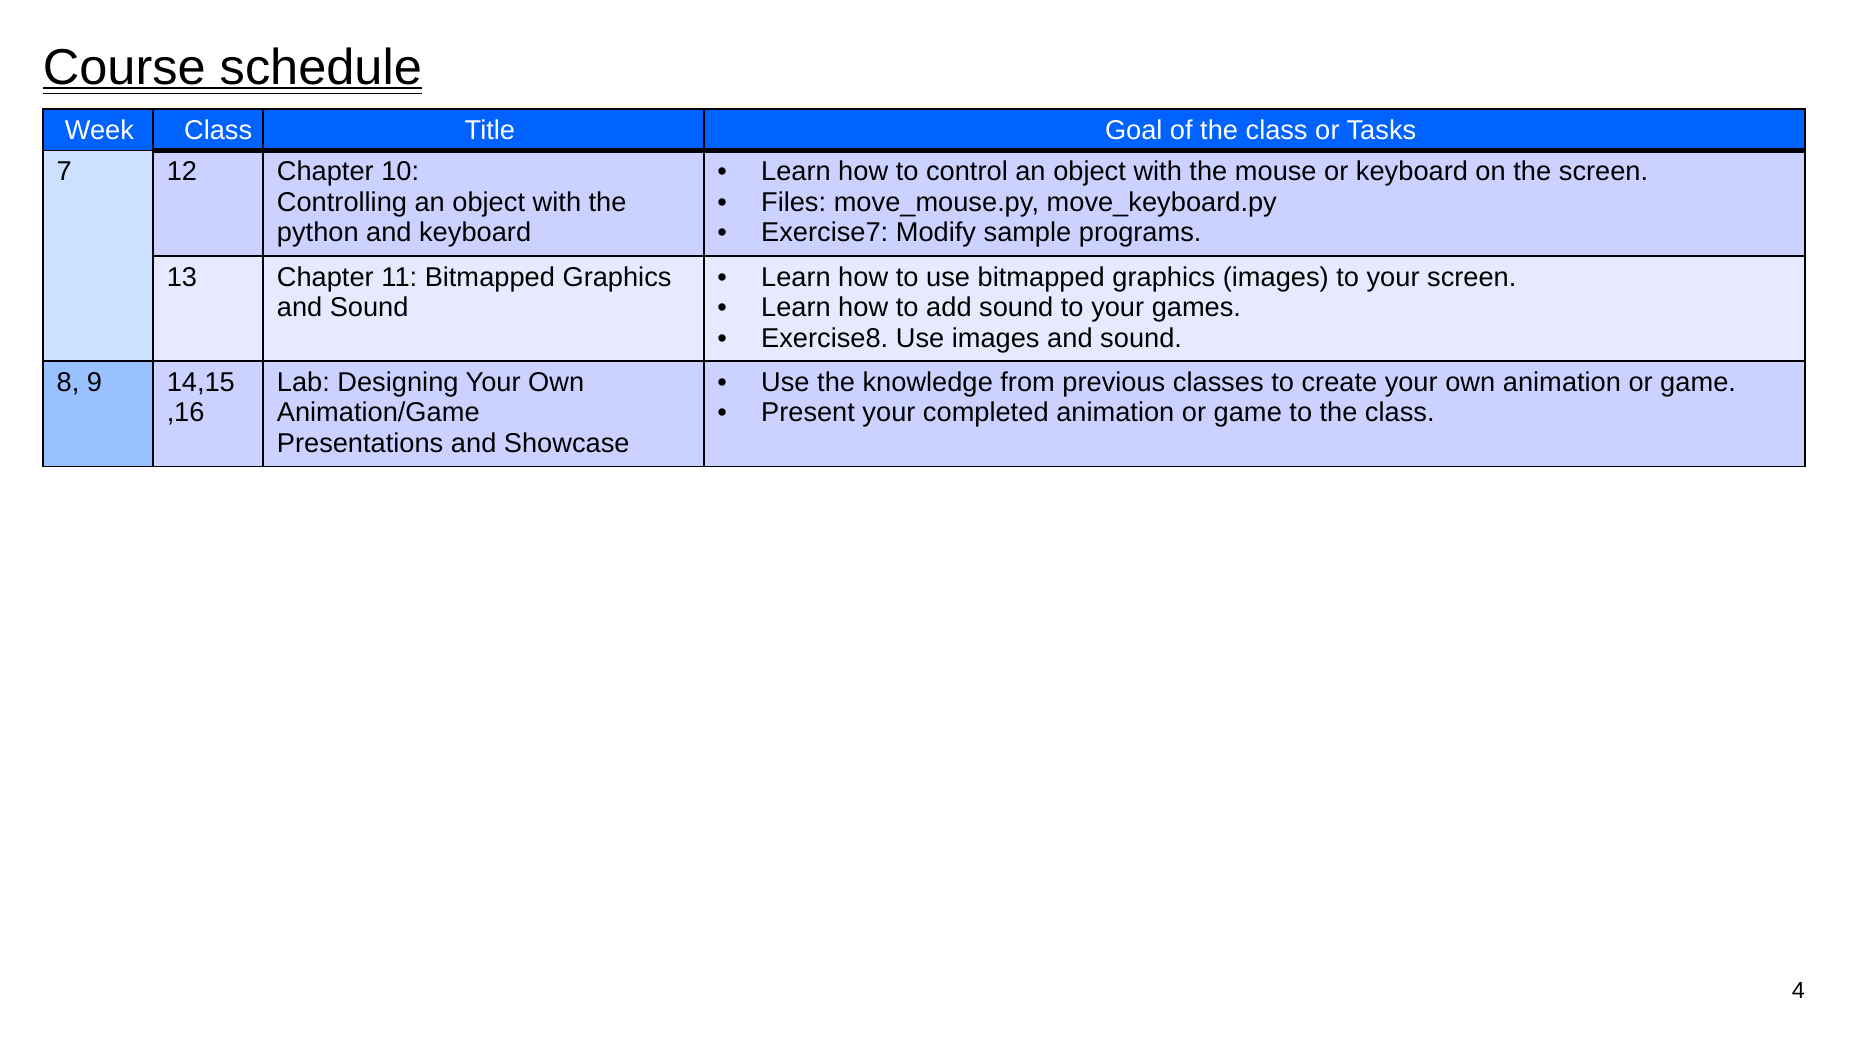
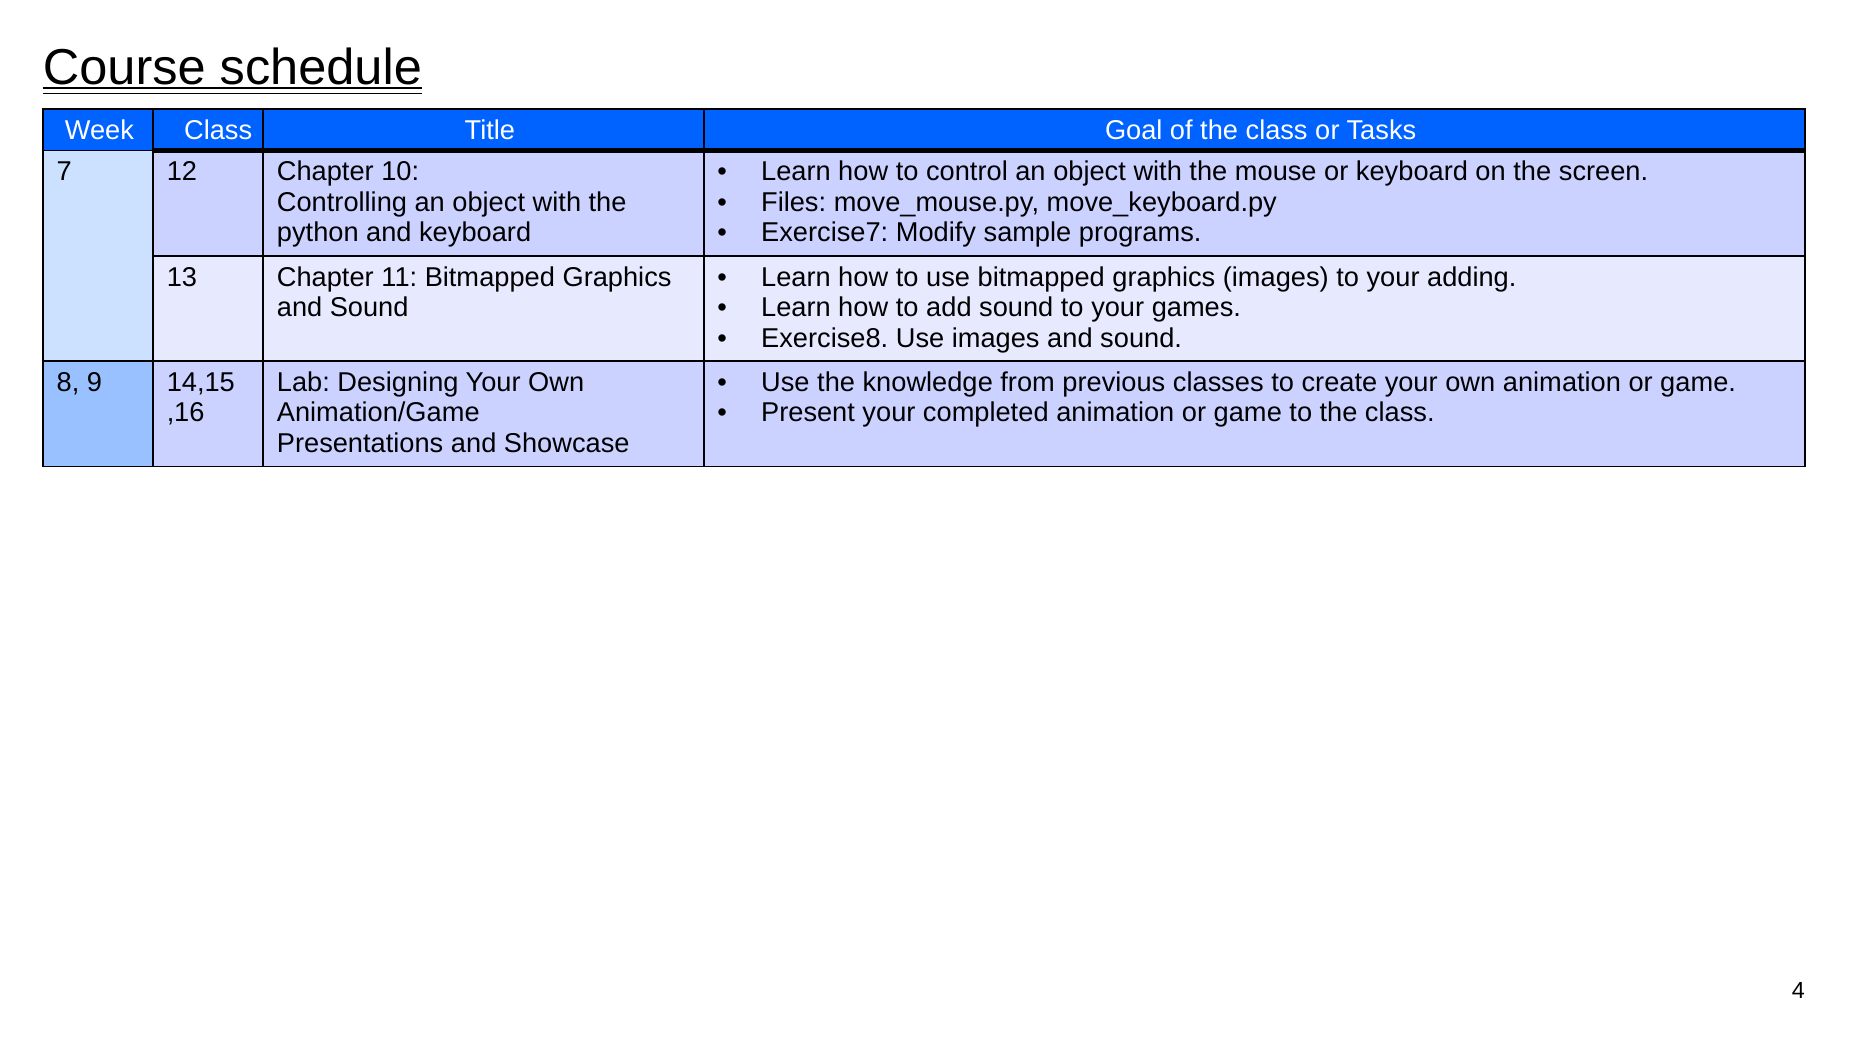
your screen: screen -> adding (1472, 277)
